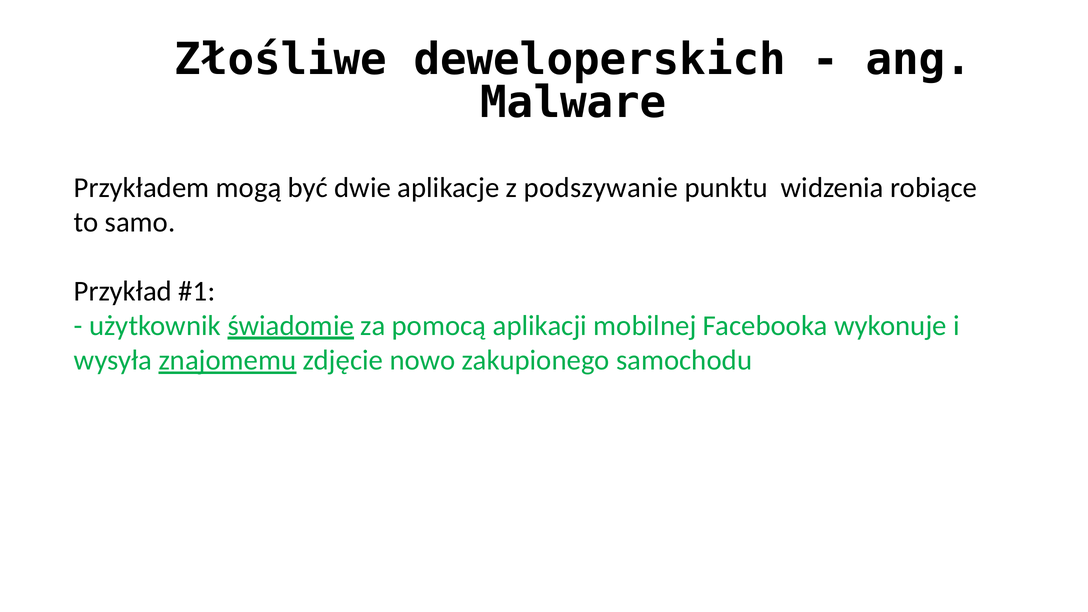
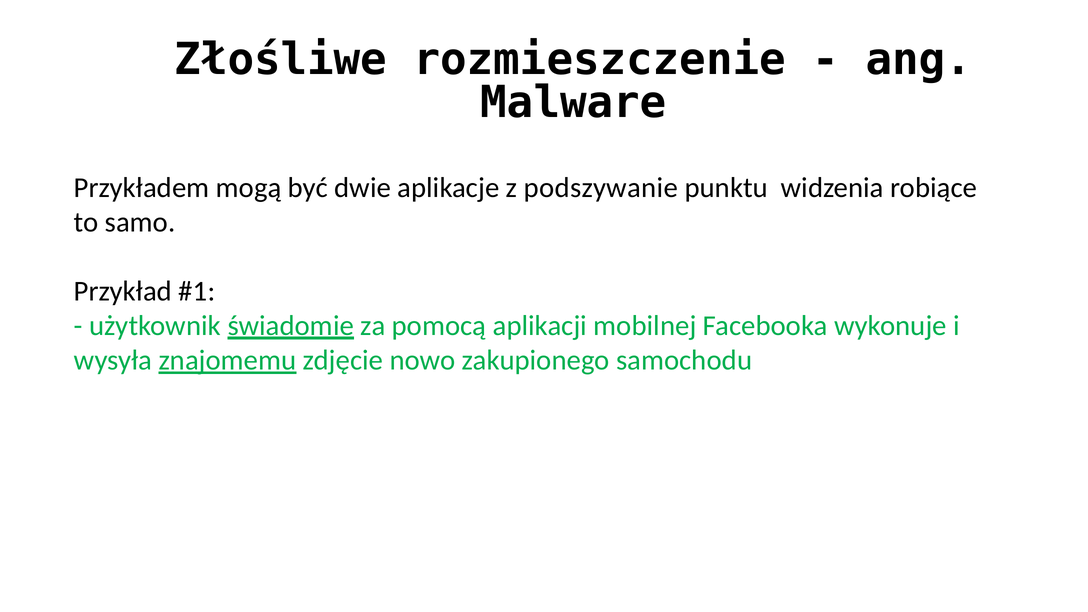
deweloperskich: deweloperskich -> rozmieszczenie (600, 59)
